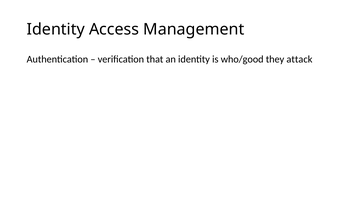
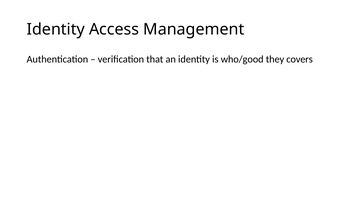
attack: attack -> covers (300, 59)
